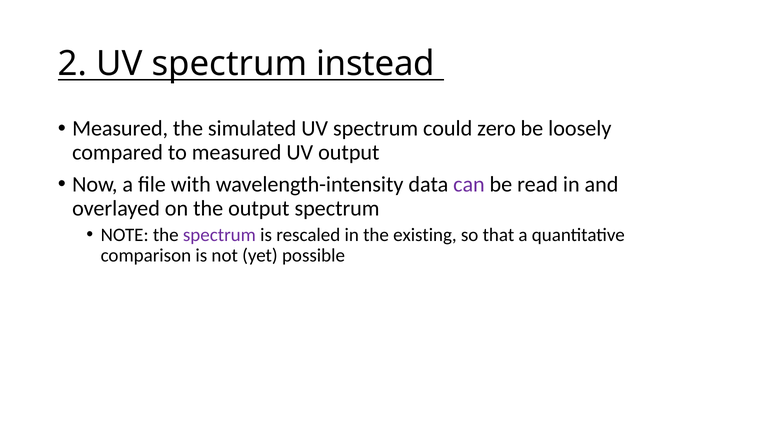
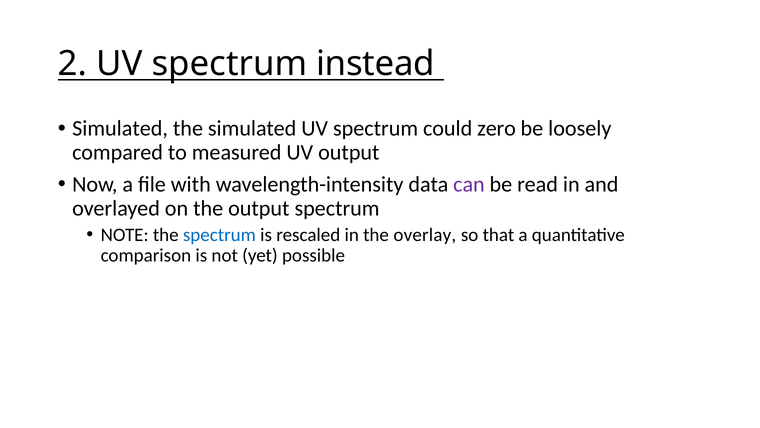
Measured: Measured -> Simulated (120, 128)
spectrum colour: purple -> blue (219, 234)
existing: existing -> overlay (425, 234)
